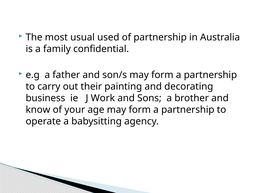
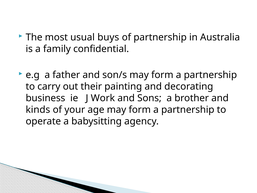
used: used -> buys (108, 37)
know: know -> kinds (38, 110)
